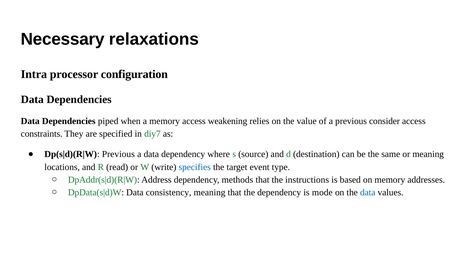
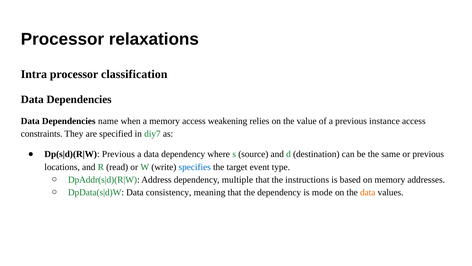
Necessary: Necessary -> Processor (62, 39)
configuration: configuration -> classification (134, 74)
piped: piped -> name (108, 121)
consider: consider -> instance (384, 121)
or meaning: meaning -> previous (428, 154)
methods: methods -> multiple (237, 179)
data colour: blue -> orange (368, 192)
